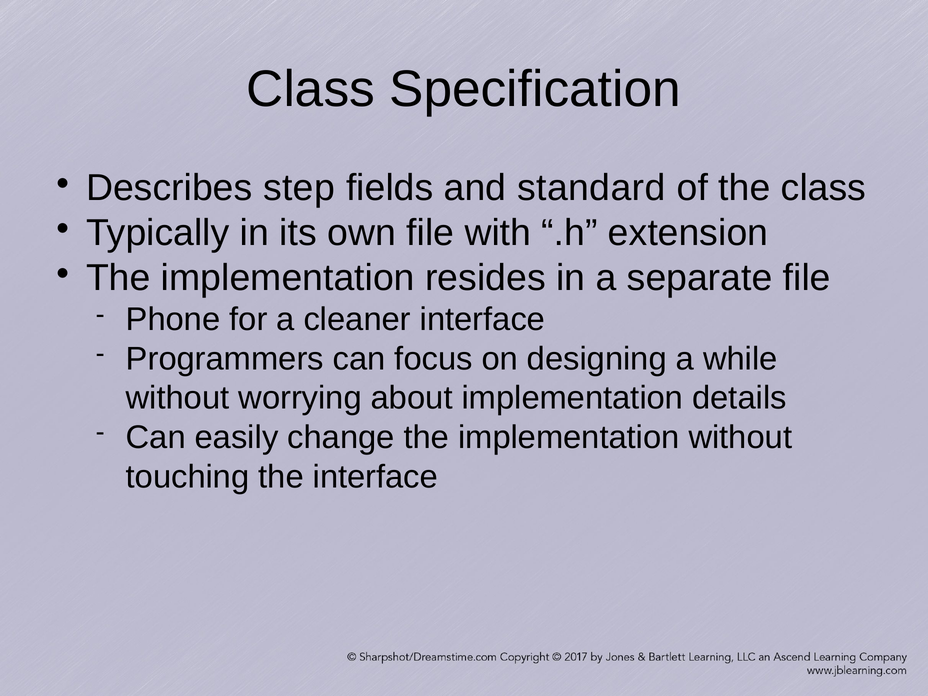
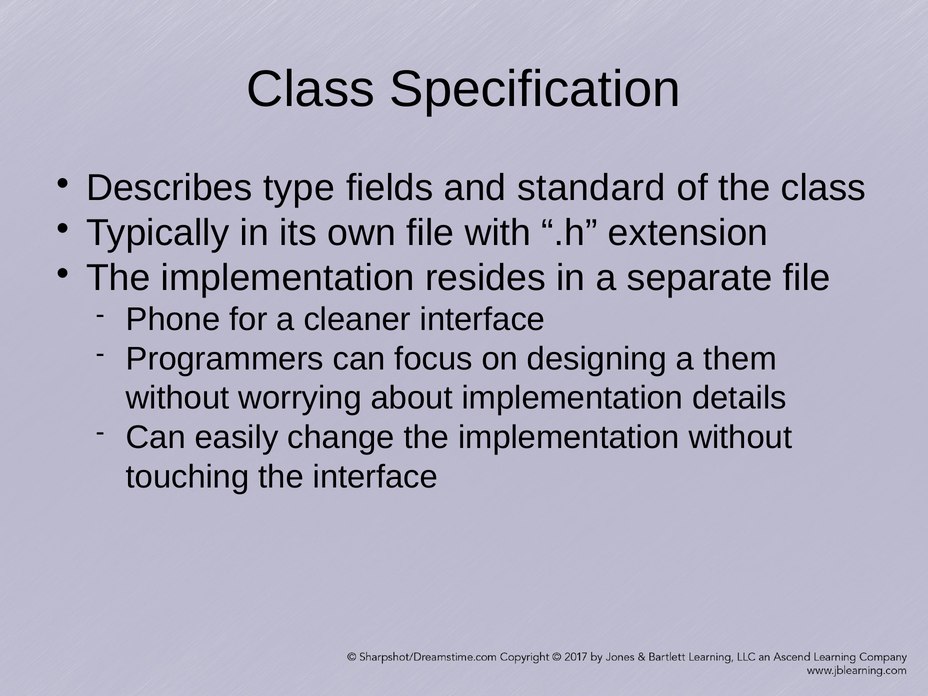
step: step -> type (299, 188)
while: while -> them (740, 359)
